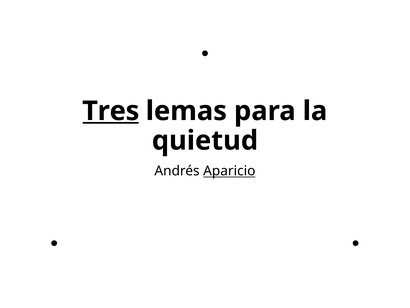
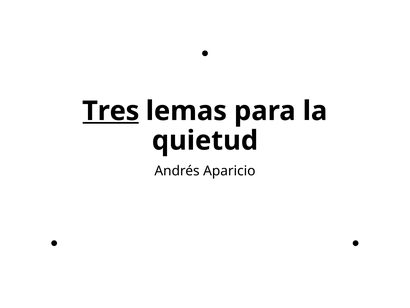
Aparicio underline: present -> none (229, 171)
